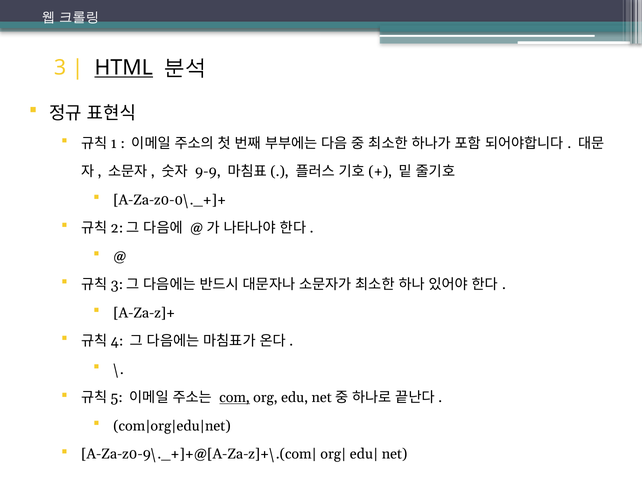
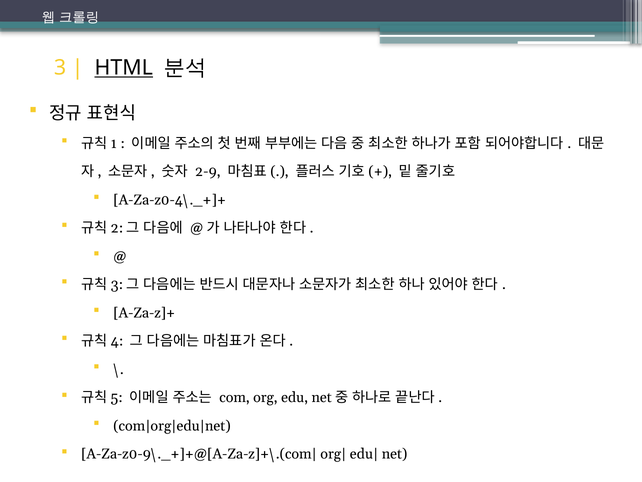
9-9: 9-9 -> 2-9 (208, 171)
A-Za-z0-0\._+]+: A-Za-z0-0\._+]+ -> A-Za-z0-4\._+]+ (170, 200)
com underline: present -> none (235, 397)
